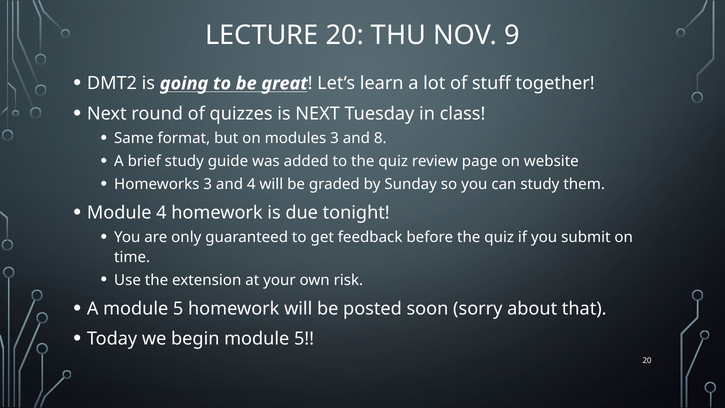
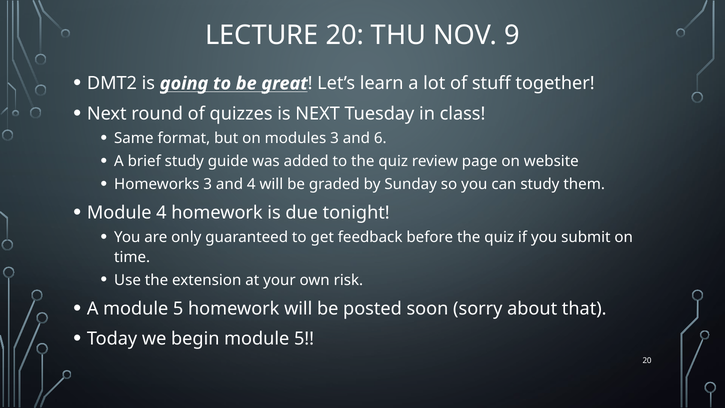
8: 8 -> 6 (380, 138)
